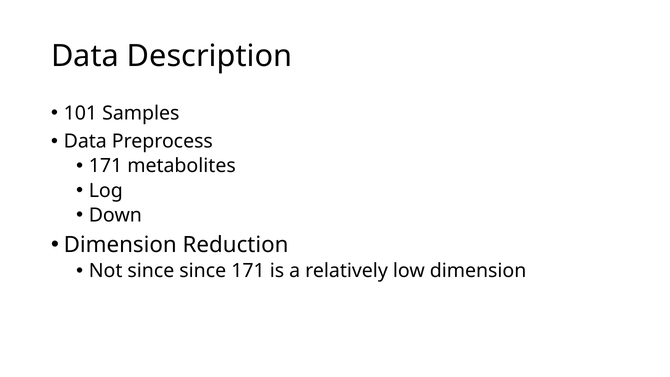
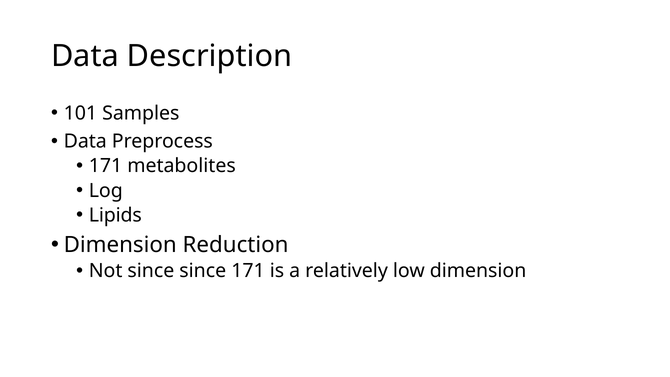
Down: Down -> Lipids (115, 215)
